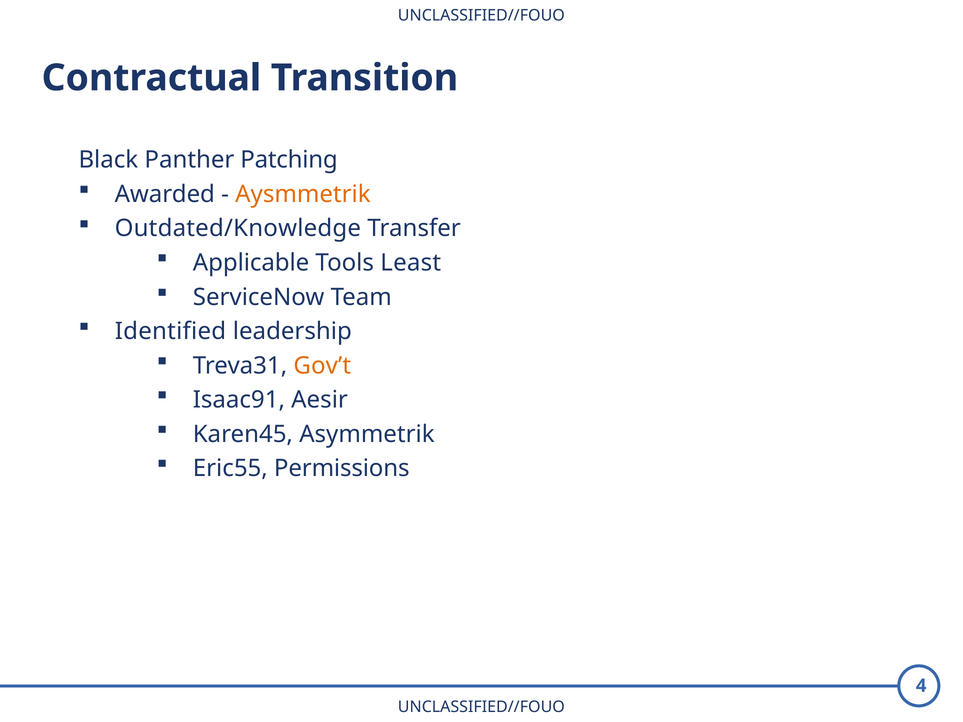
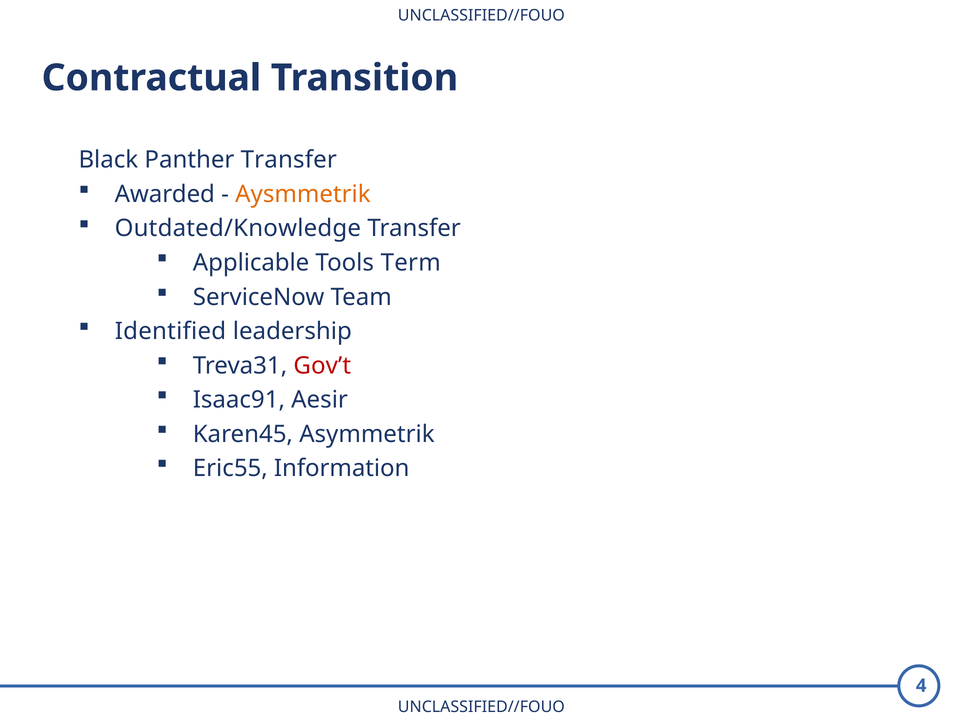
Panther Patching: Patching -> Transfer (289, 160)
Least: Least -> Term (411, 263)
Gov’t colour: orange -> red (322, 366)
Permissions: Permissions -> Information (342, 469)
